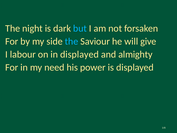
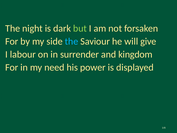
but colour: light blue -> light green (80, 28)
in displayed: displayed -> surrender (80, 54)
almighty: almighty -> kingdom (135, 54)
